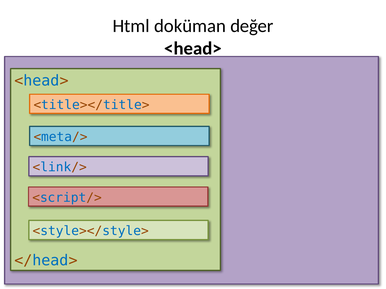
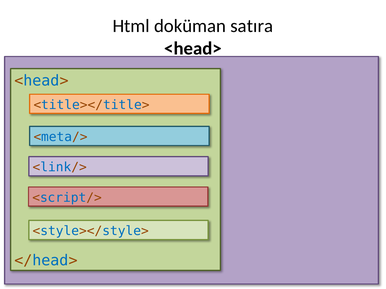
değer: değer -> satıra (252, 26)
